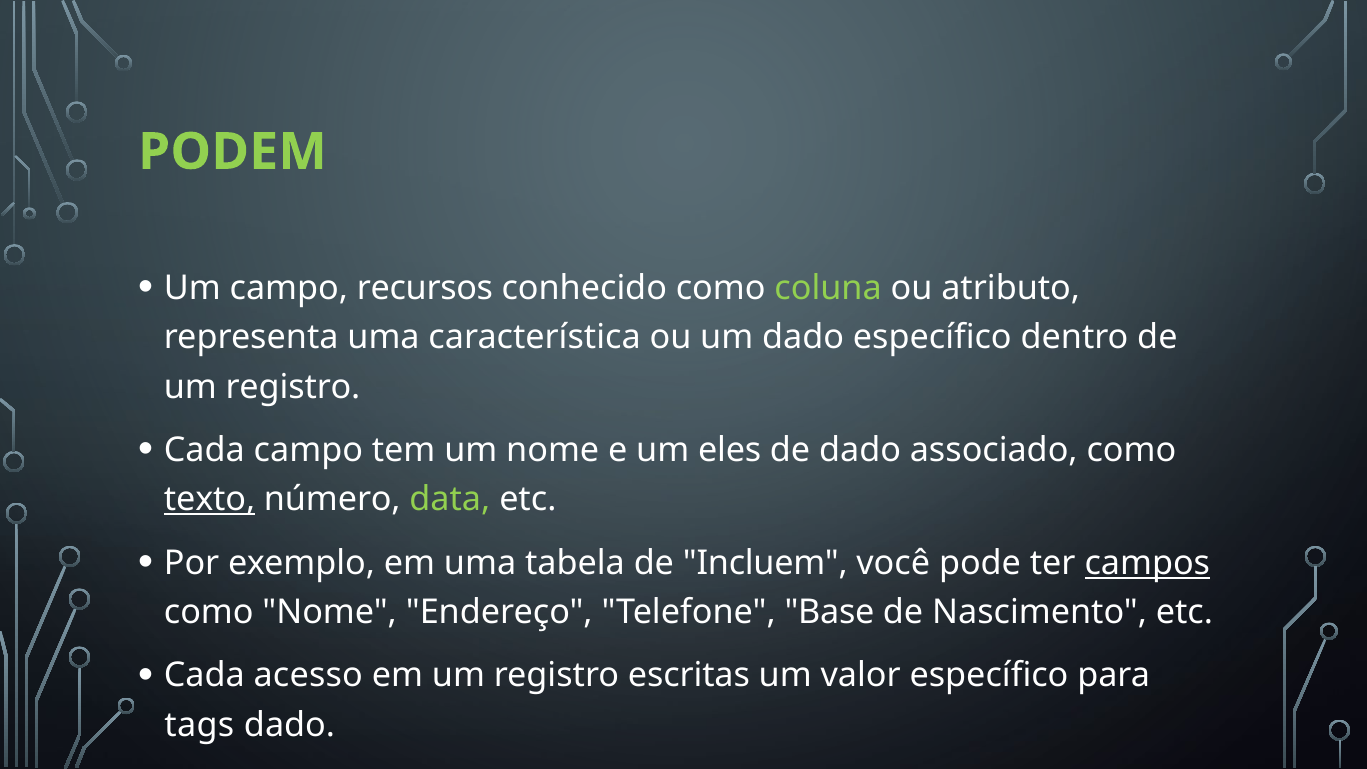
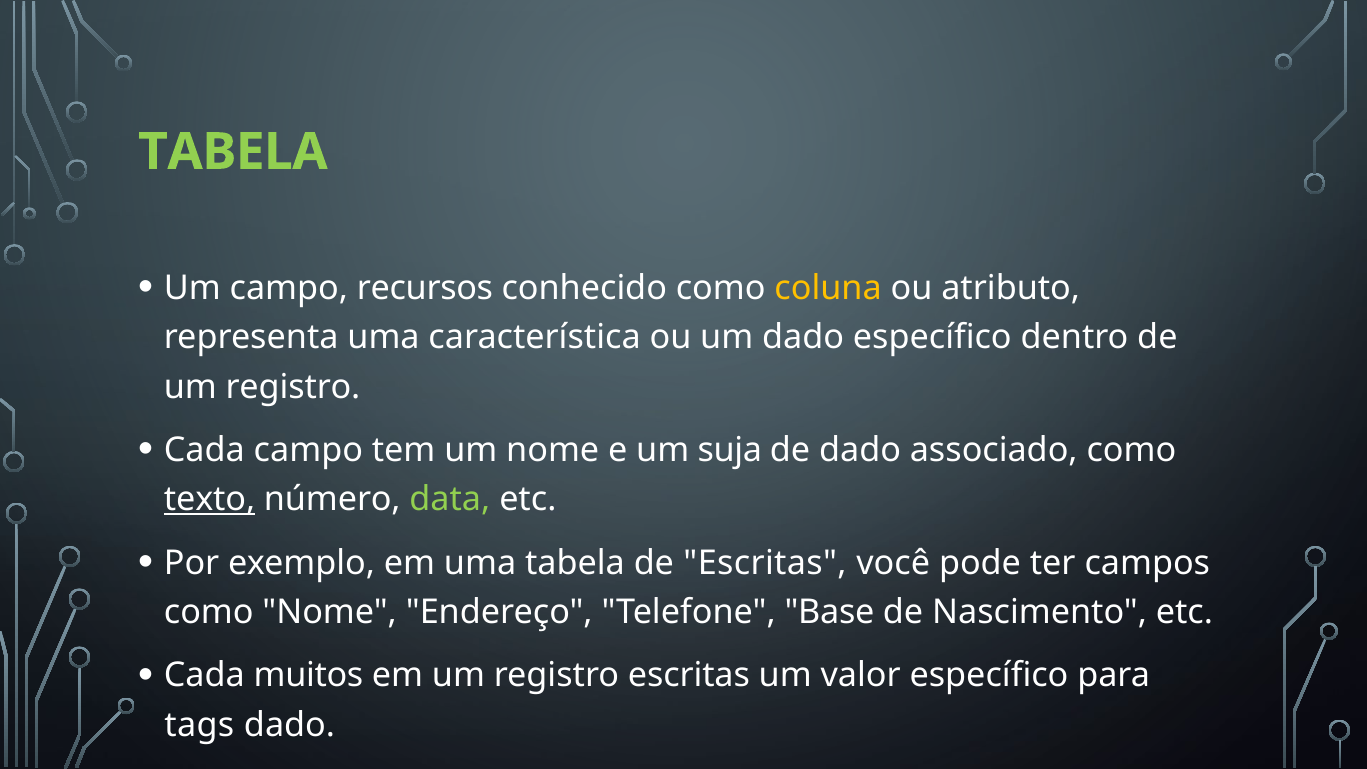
PODEM: PODEM -> TABELA (233, 152)
coluna colour: light green -> yellow (828, 288)
eles: eles -> suja (730, 450)
de Incluem: Incluem -> Escritas (765, 563)
campos underline: present -> none (1147, 563)
acesso: acesso -> muitos (308, 676)
